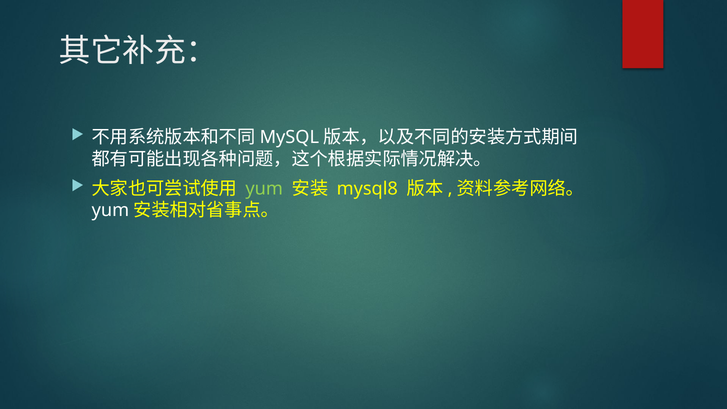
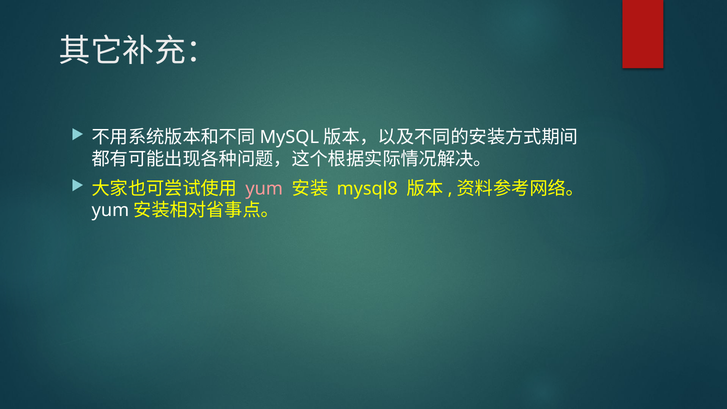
yum colour: light green -> pink (264, 189)
